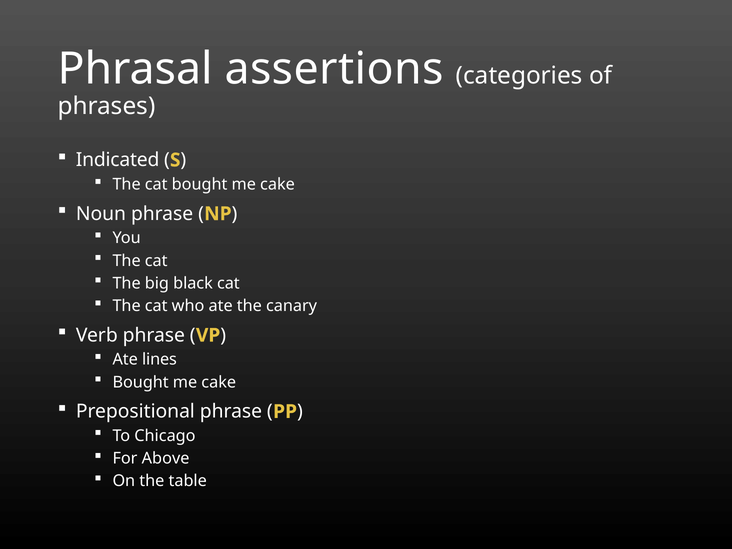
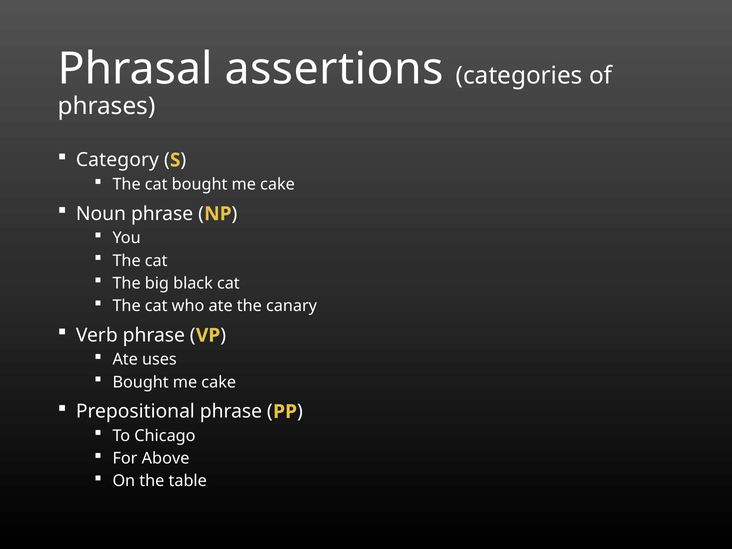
Indicated: Indicated -> Category (117, 160)
lines: lines -> uses (159, 360)
